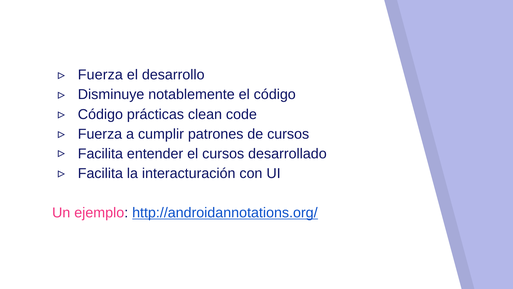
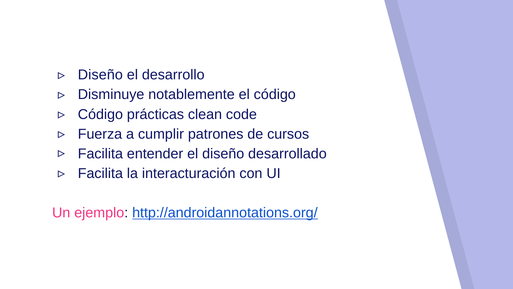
Fuerza: Fuerza -> Diseño (100, 75)
el cursos: cursos -> diseño (223, 153)
